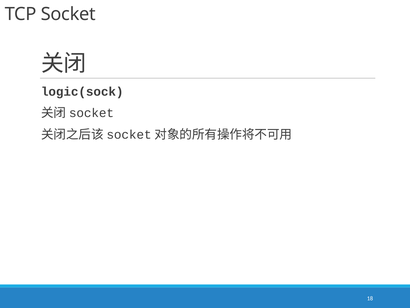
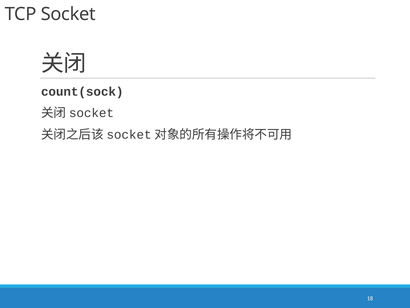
logic(sock: logic(sock -> count(sock (82, 91)
